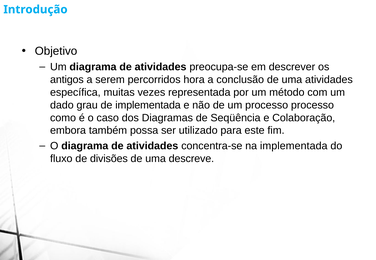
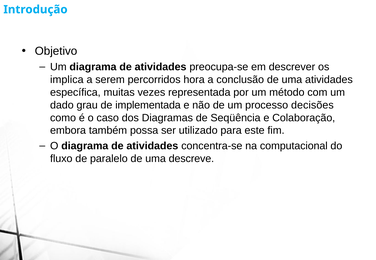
antigos: antigos -> implica (67, 80)
processo processo: processo -> decisões (312, 105)
na implementada: implementada -> computacional (294, 146)
divisões: divisões -> paralelo (109, 159)
